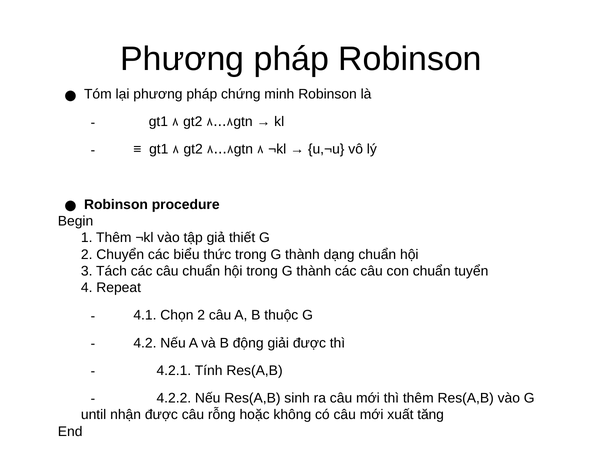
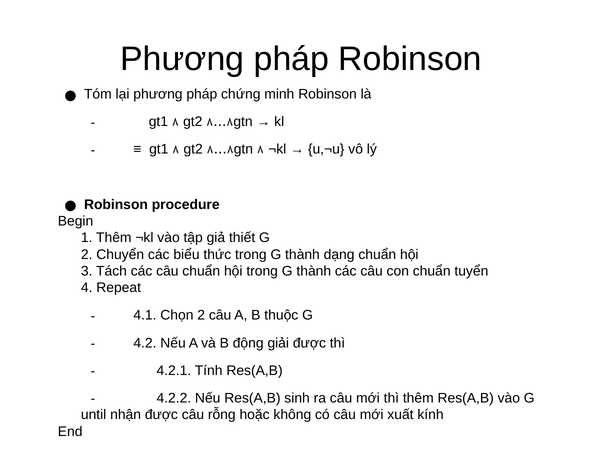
tăng: tăng -> kính (431, 415)
